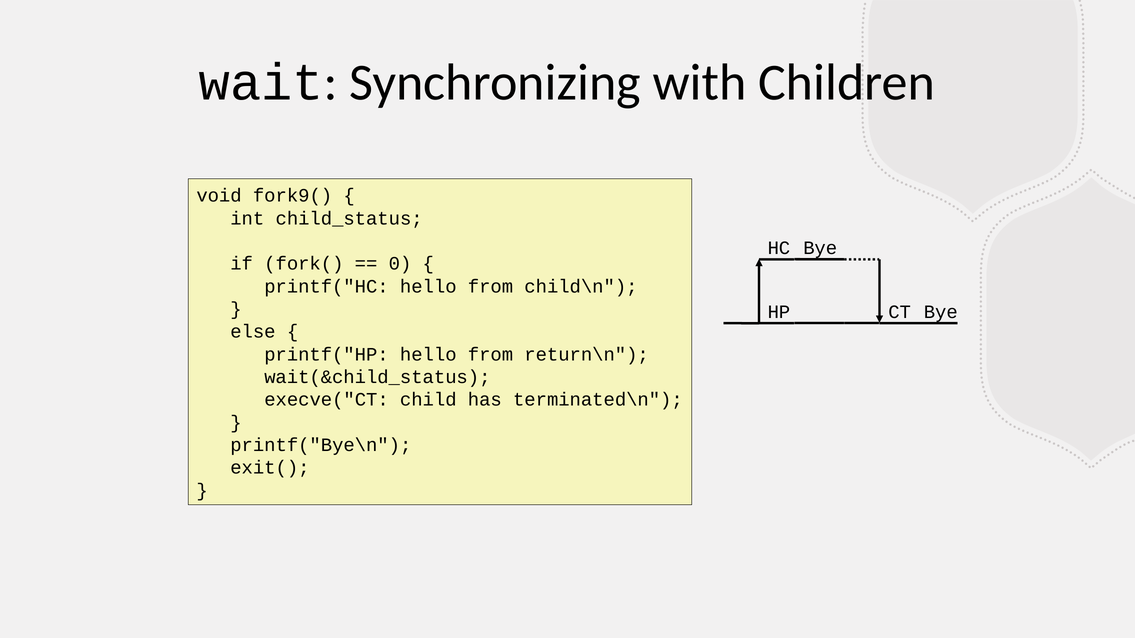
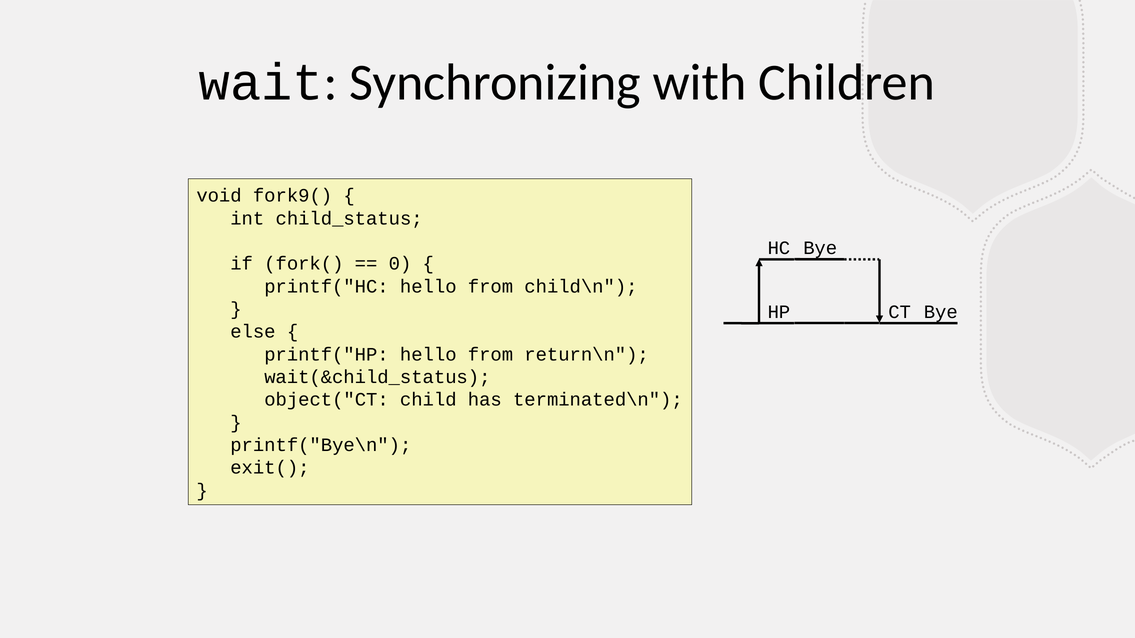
execve("CT: execve("CT -> object("CT (327, 400)
